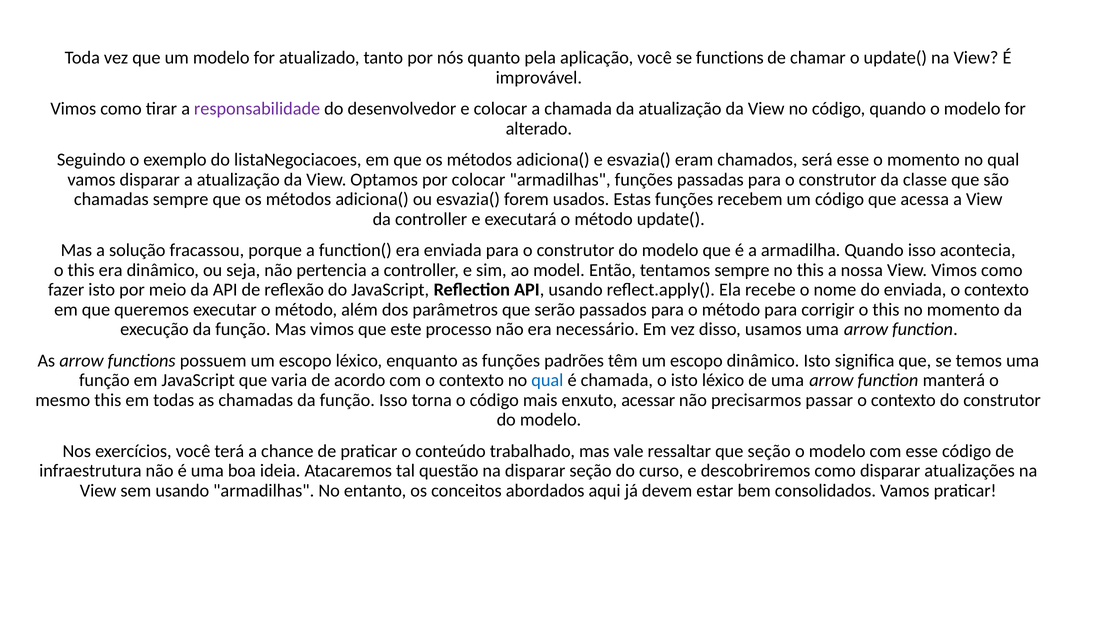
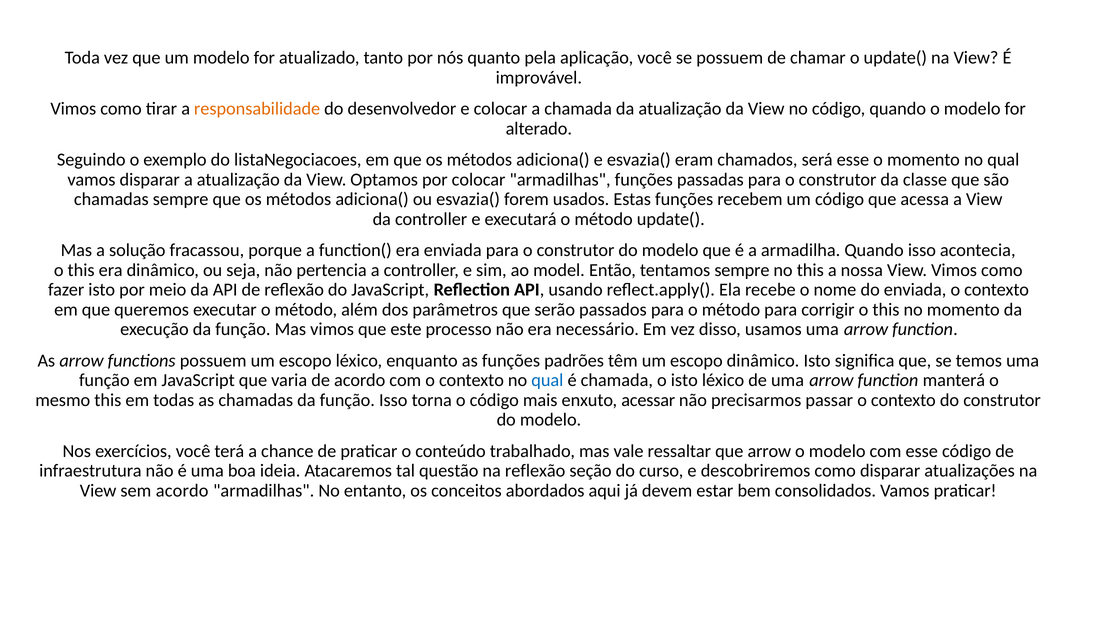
se functions: functions -> possuem (730, 58)
responsabilidade colour: purple -> orange (257, 109)
que seção: seção -> arrow (769, 451)
na disparar: disparar -> reflexão (535, 471)
sem usando: usando -> acordo (182, 491)
